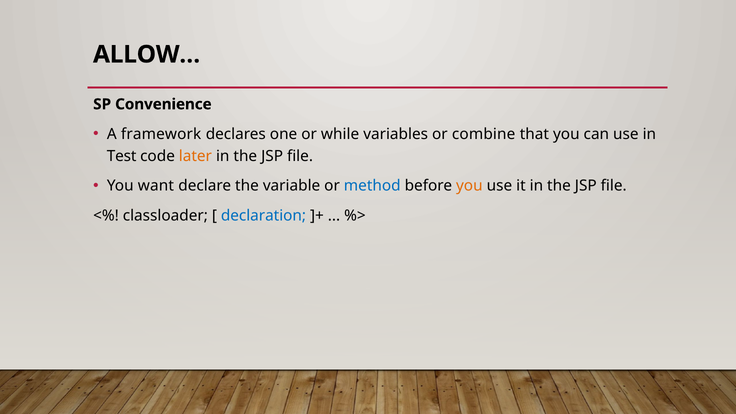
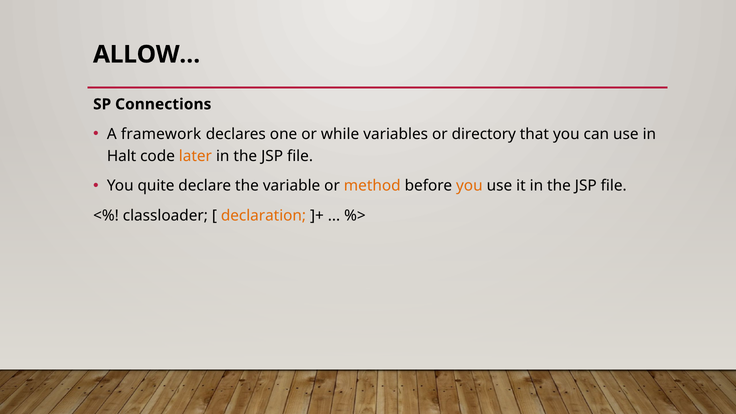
Convenience: Convenience -> Connections (163, 104)
combine: combine -> directory (484, 134)
Test: Test -> Halt (122, 156)
want: want -> quite (156, 186)
method colour: blue -> orange (372, 186)
declaration colour: blue -> orange (263, 216)
